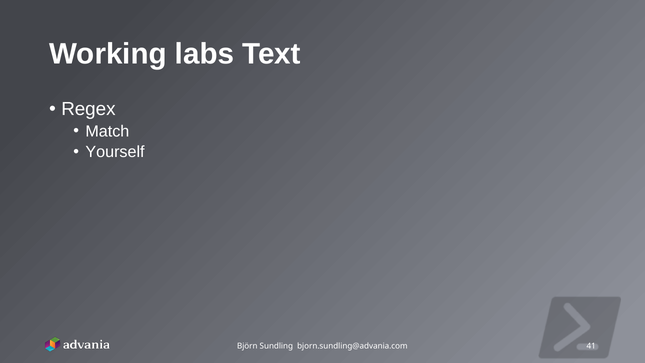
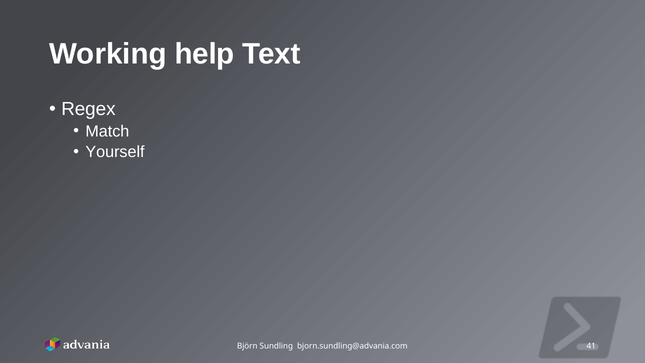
labs: labs -> help (205, 54)
